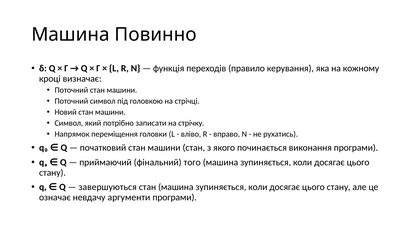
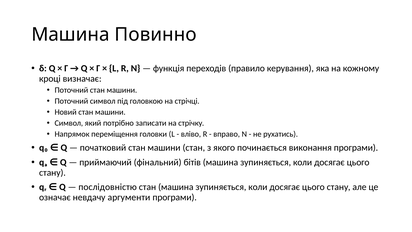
того: того -> бітів (192, 162)
завершуються: завершуються -> послідовністю (108, 187)
